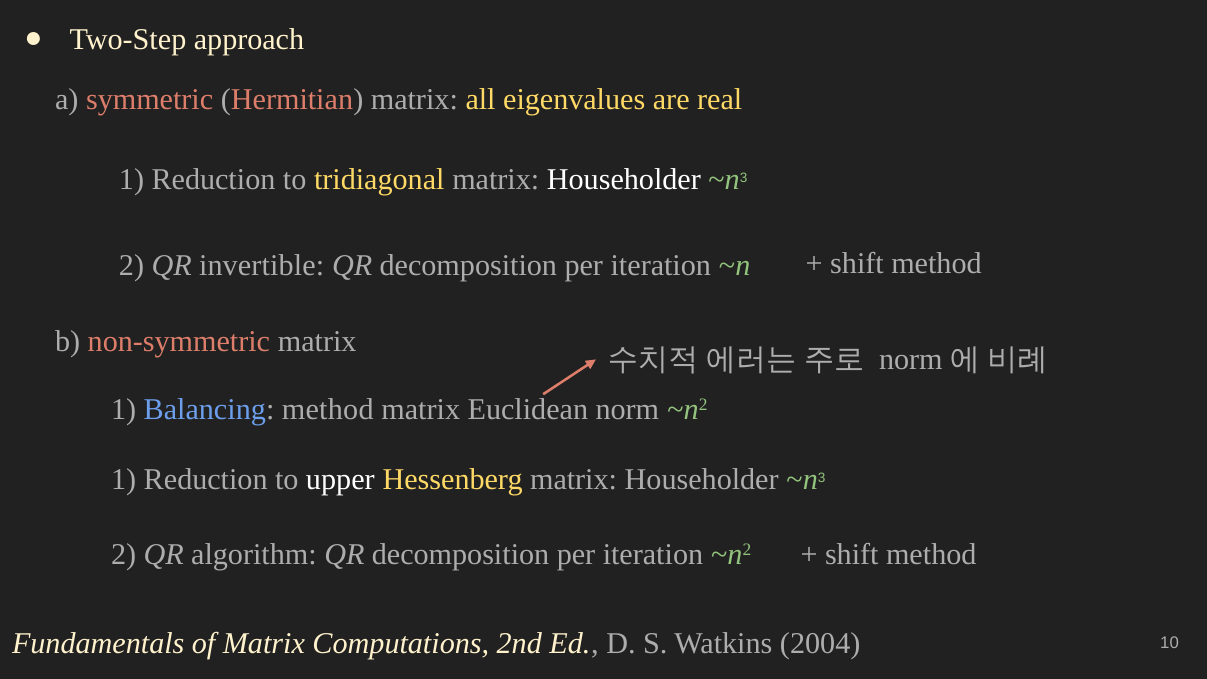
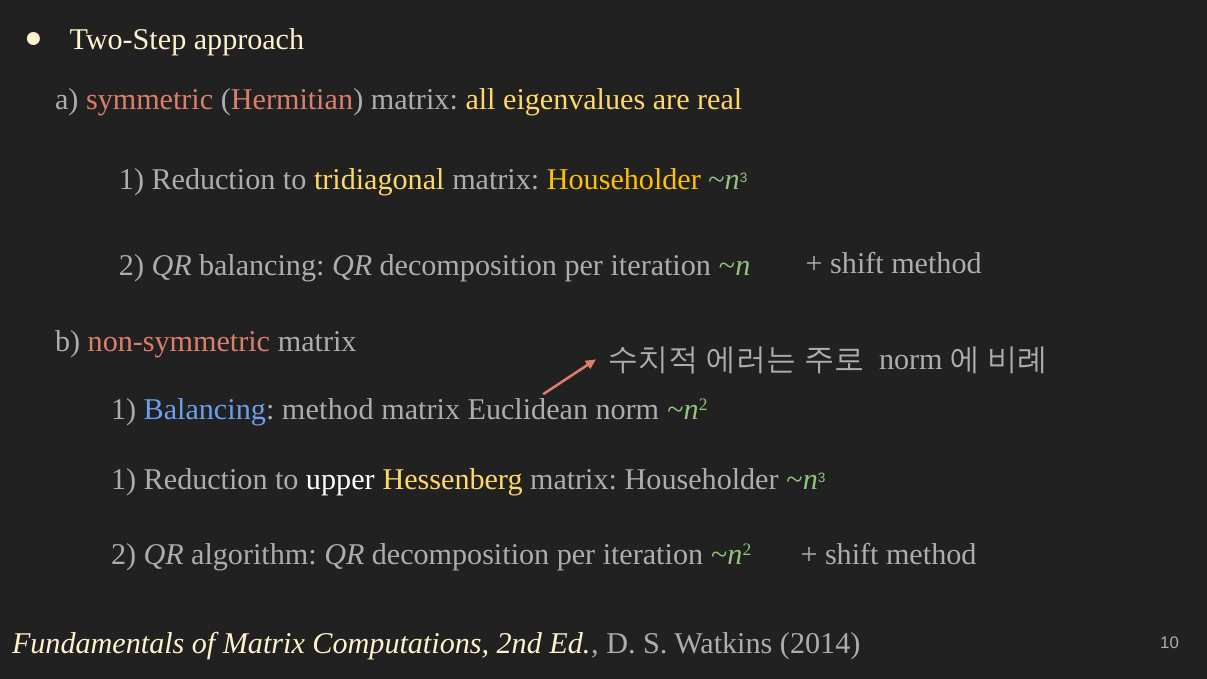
Householder colour: white -> yellow (624, 180)
QR invertible: invertible -> balancing (262, 265)
2004: 2004 -> 2014 (820, 644)
